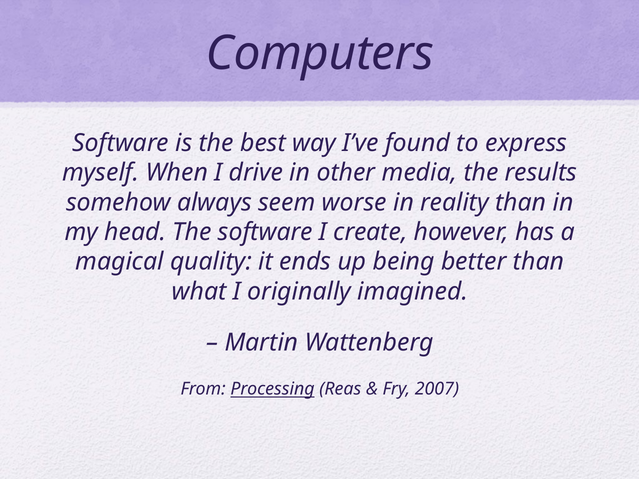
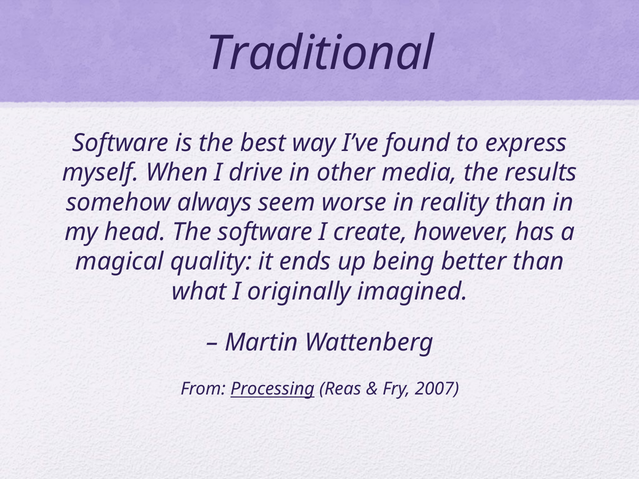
Computers: Computers -> Traditional (320, 53)
